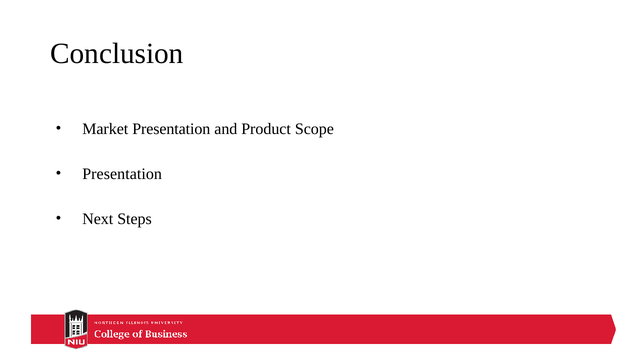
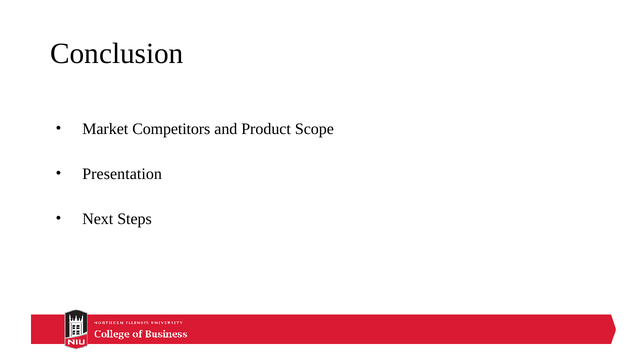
Market Presentation: Presentation -> Competitors (171, 129)
